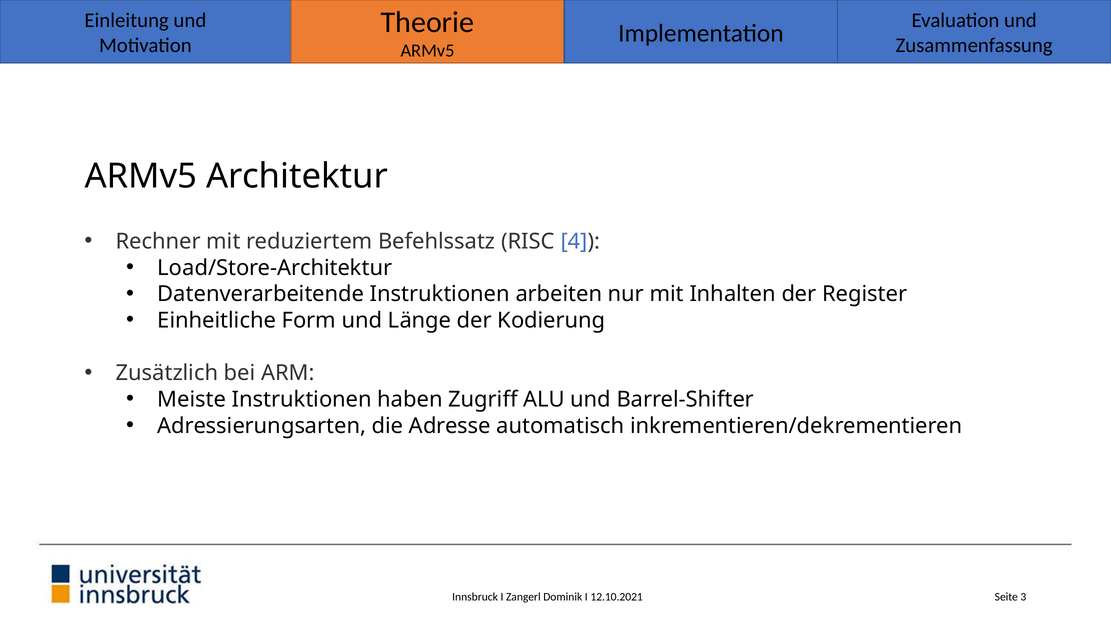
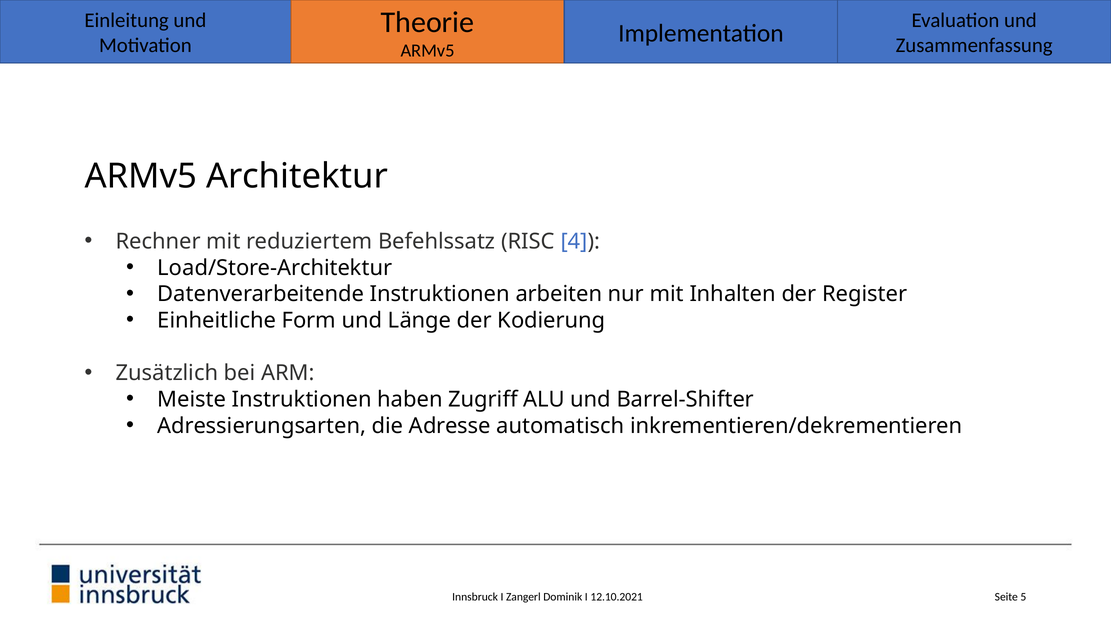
3: 3 -> 5 (1023, 597)
